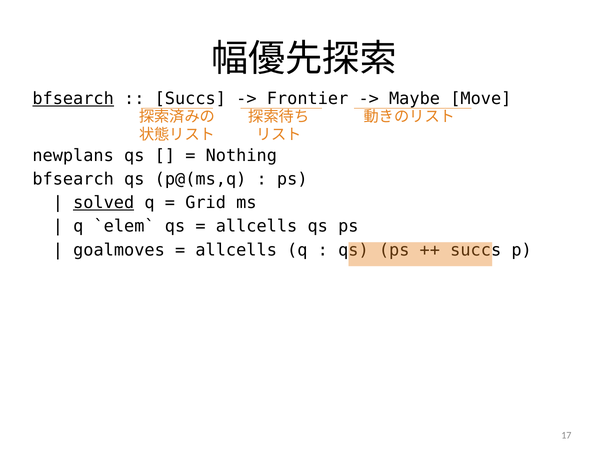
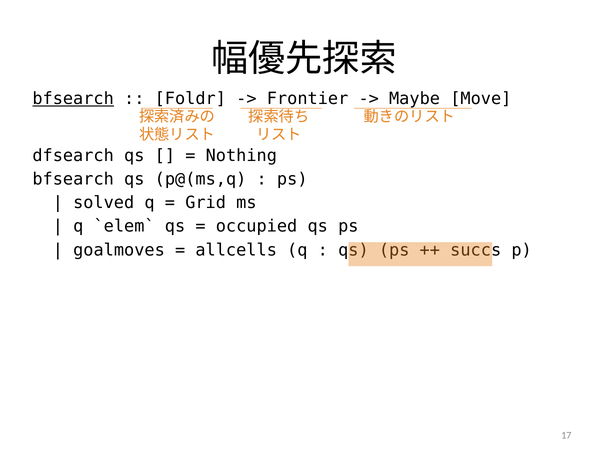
Succs: Succs -> Foldr (190, 99)
newplans: newplans -> dfsearch (73, 155)
solved underline: present -> none (104, 203)
allcells: allcells -> occupied (257, 226)
